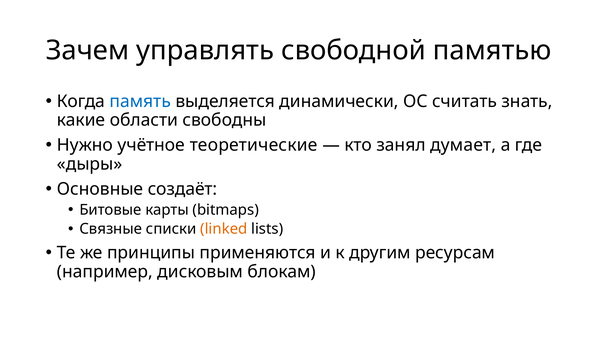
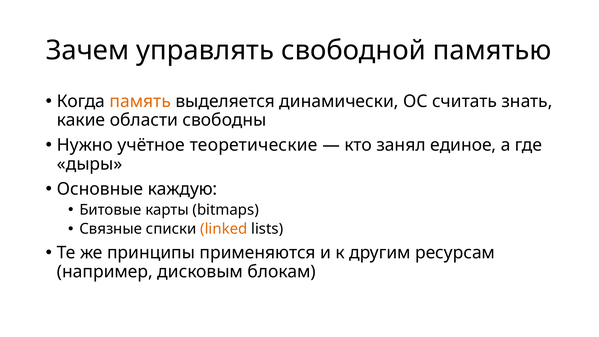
память colour: blue -> orange (140, 101)
думает: думает -> единое (463, 145)
создаёт: создаёт -> каждую (183, 189)
